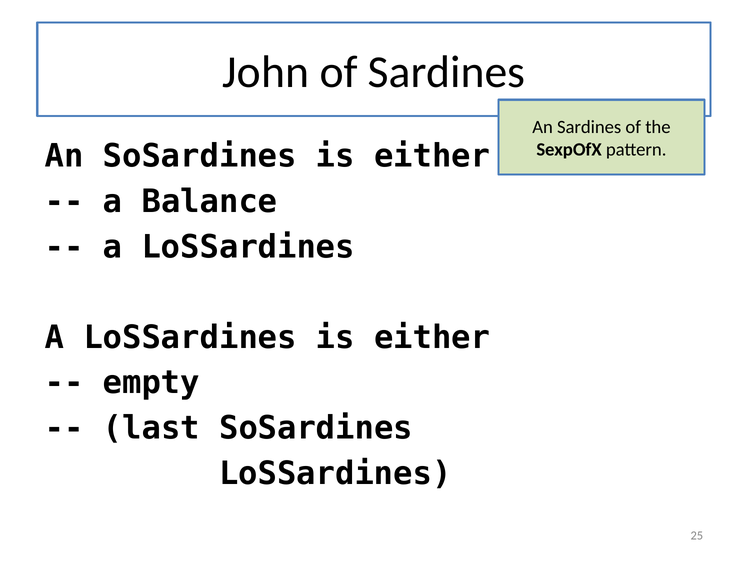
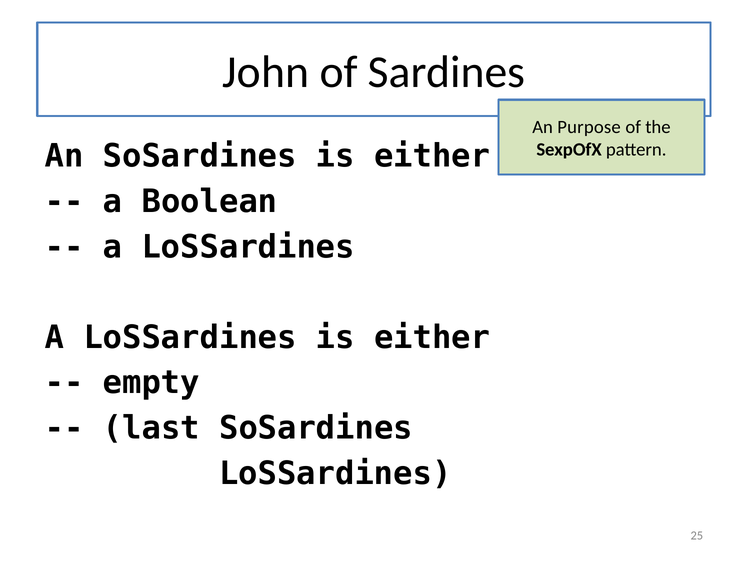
An Sardines: Sardines -> Purpose (589, 127)
Balance: Balance -> Boolean (209, 202)
